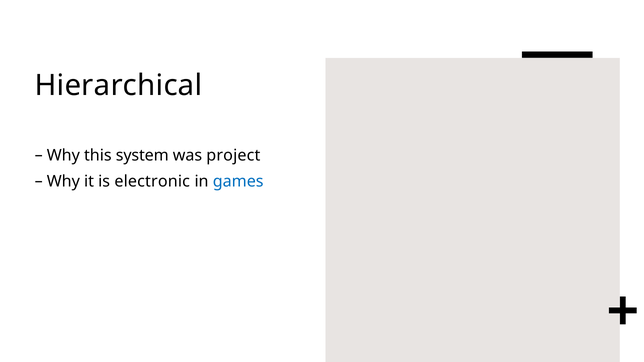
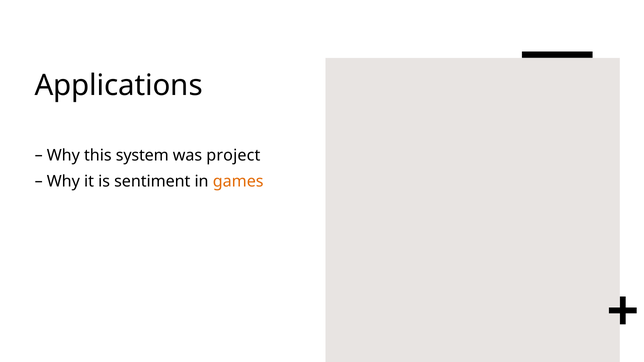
Hierarchical: Hierarchical -> Applications (119, 86)
electronic: electronic -> sentiment (152, 181)
games colour: blue -> orange (238, 181)
